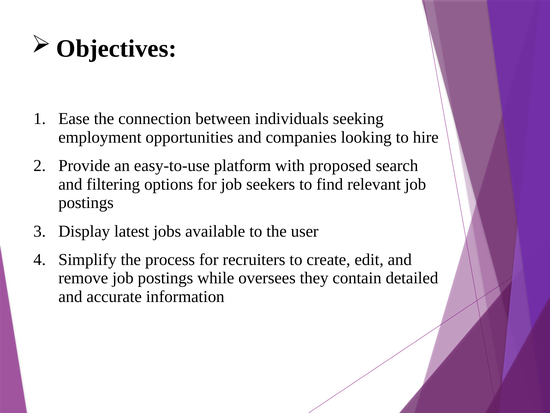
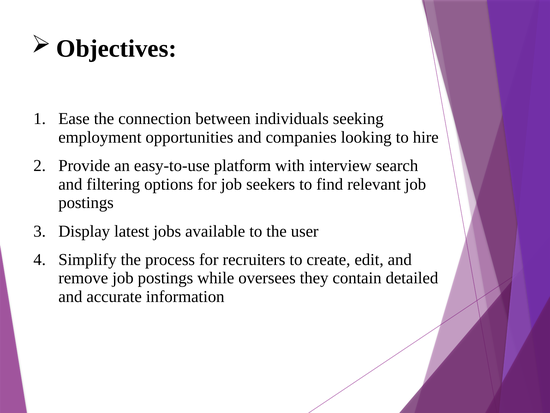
proposed: proposed -> interview (340, 165)
